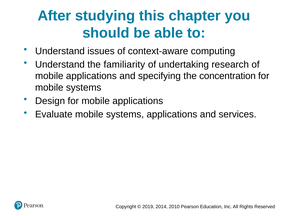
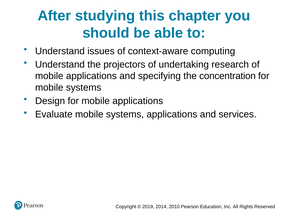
familiarity: familiarity -> projectors (124, 64)
